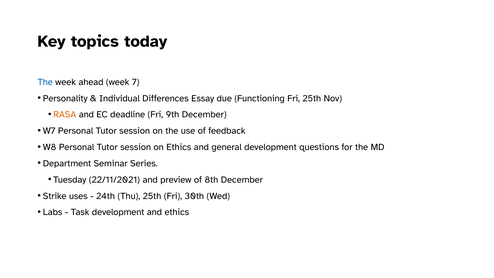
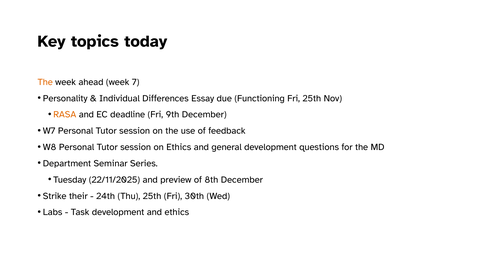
The colour: blue -> orange (45, 82)
22/11/2021: 22/11/2021 -> 22/11/2025 (114, 180)
uses: uses -> their (78, 196)
